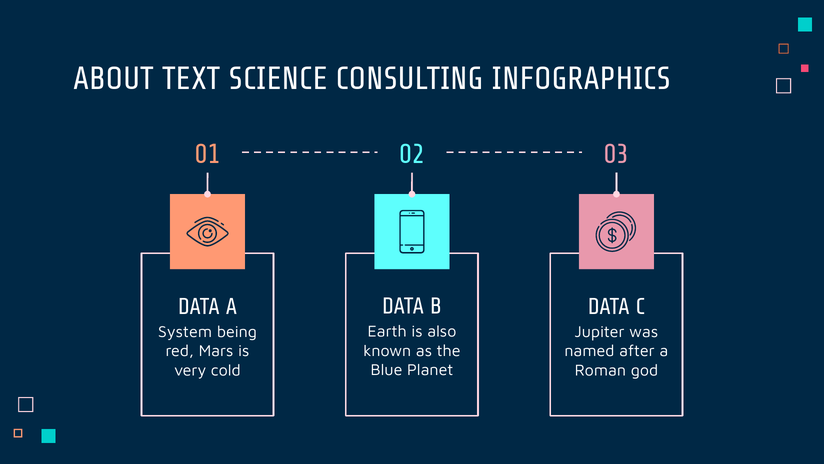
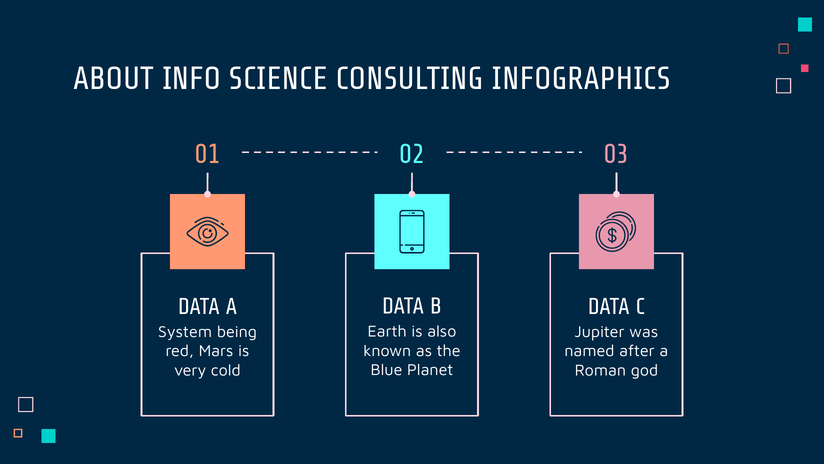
TEXT: TEXT -> INFO (192, 78)
